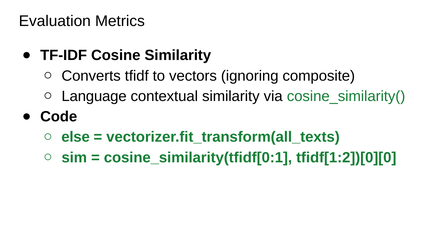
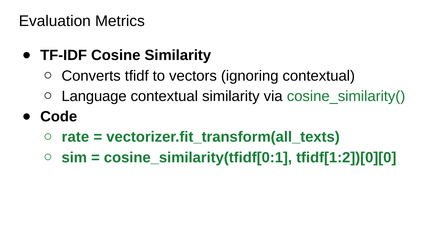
ignoring composite: composite -> contextual (319, 76)
else: else -> rate (75, 137)
